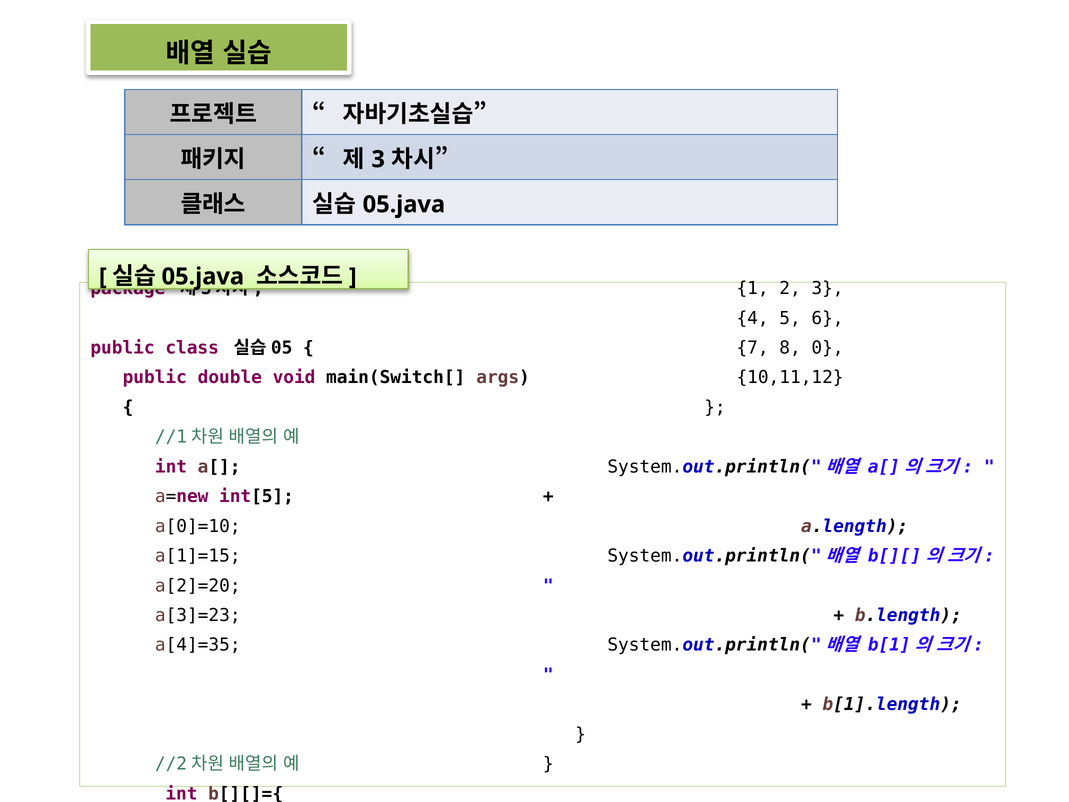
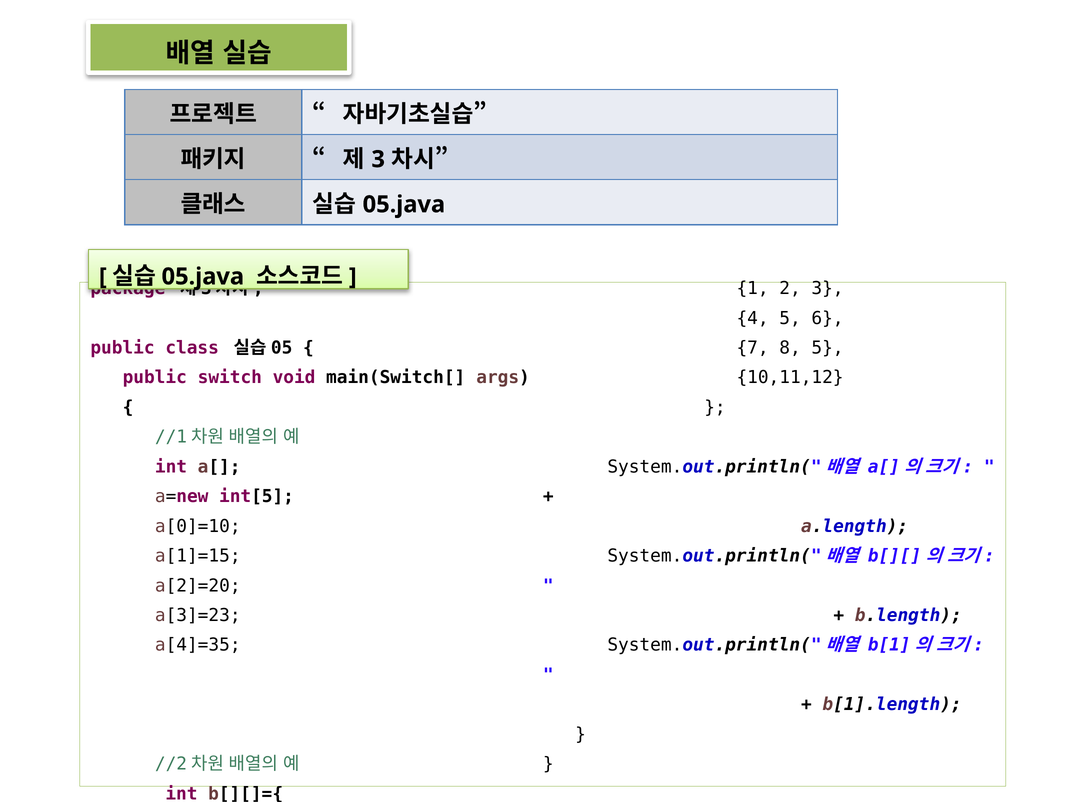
8 0: 0 -> 5 (828, 348)
double: double -> switch (230, 377)
